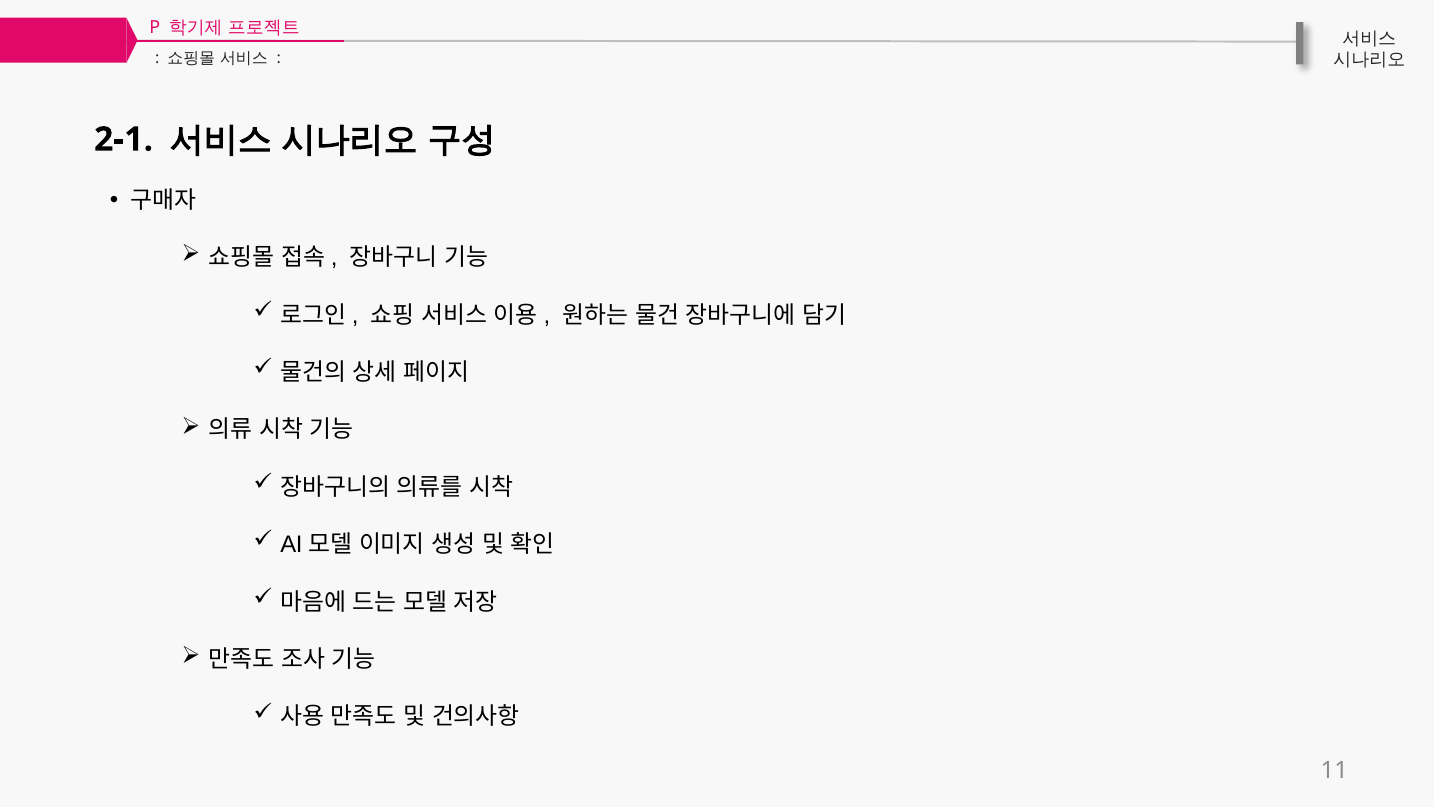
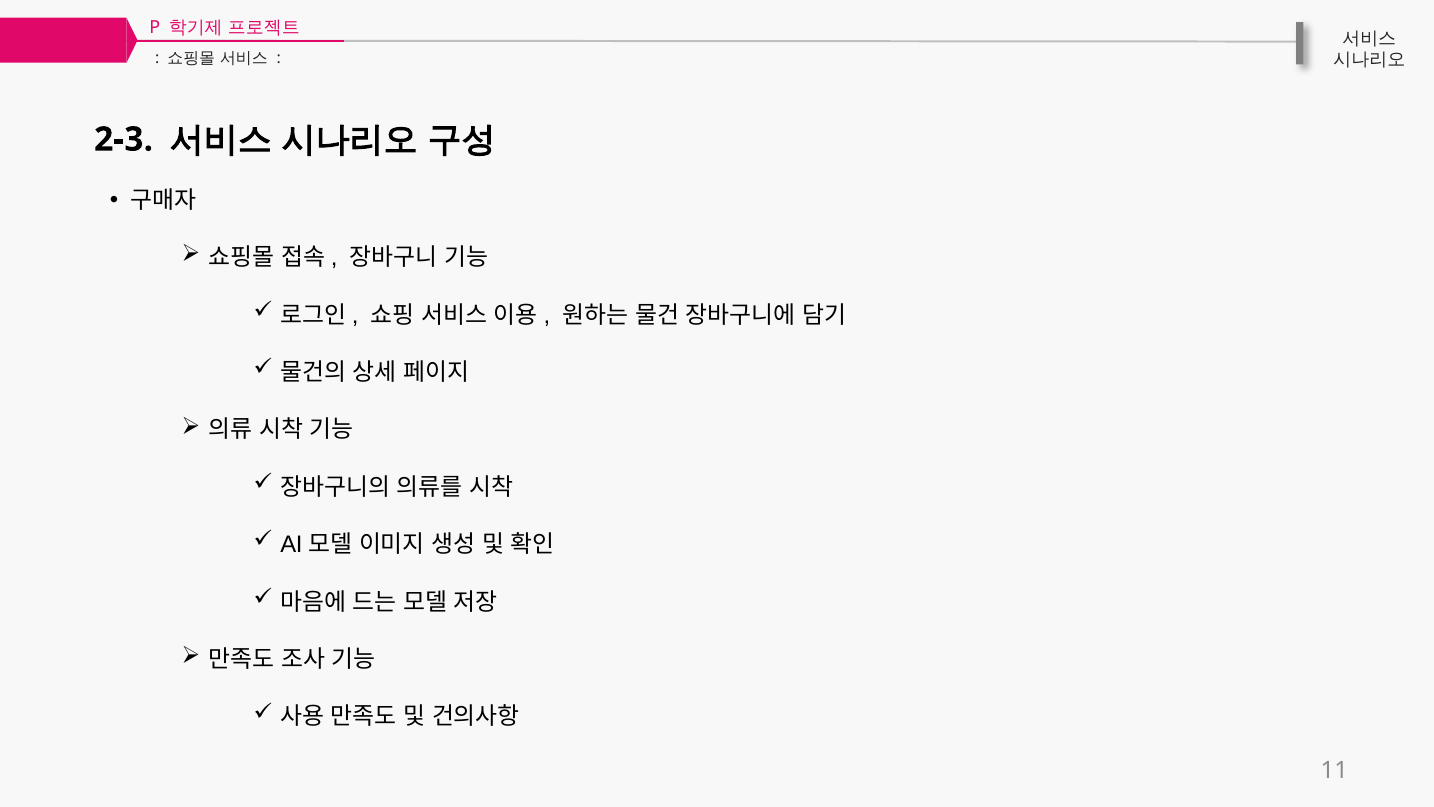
2-1: 2-1 -> 2-3 (124, 139)
